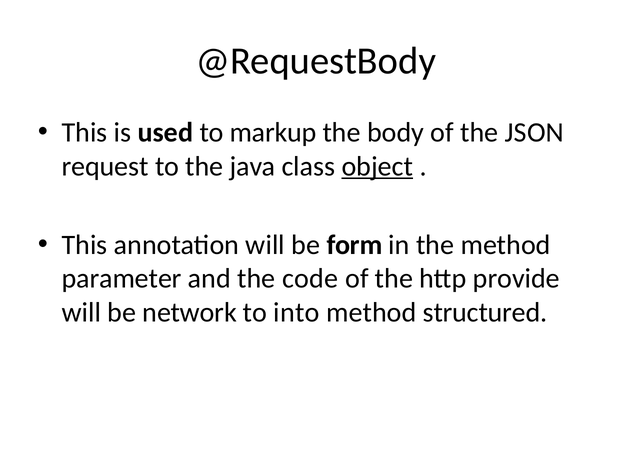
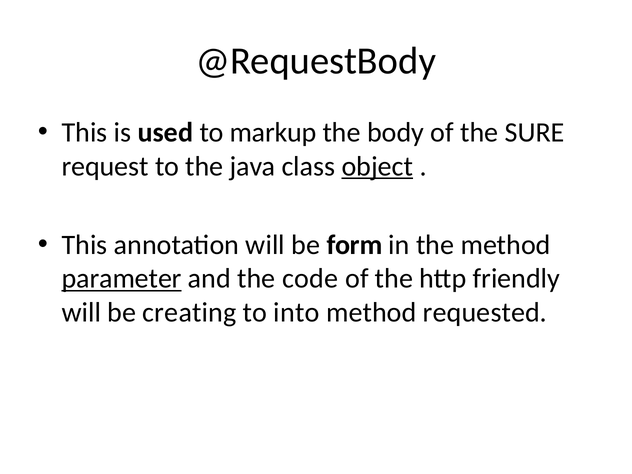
JSON: JSON -> SURE (535, 133)
parameter underline: none -> present (122, 279)
provide: provide -> friendly (516, 279)
network: network -> creating (189, 312)
structured: structured -> requested (485, 312)
